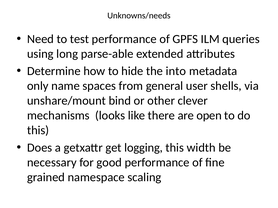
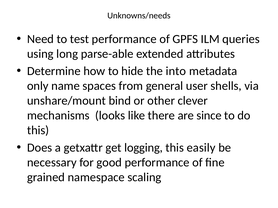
open: open -> since (209, 116)
width: width -> easily (201, 148)
